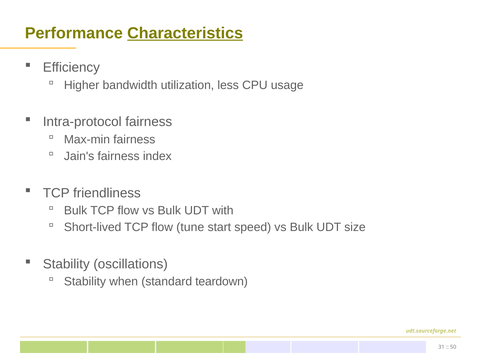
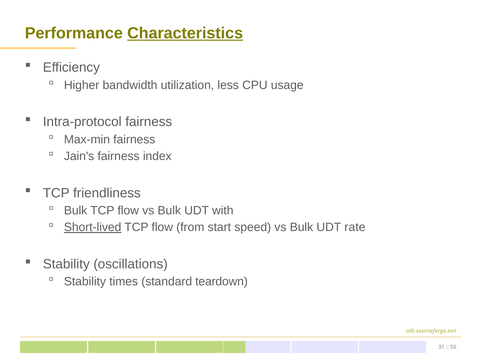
Short-lived underline: none -> present (93, 227)
tune: tune -> from (190, 227)
size: size -> rate (355, 227)
when: when -> times (124, 281)
